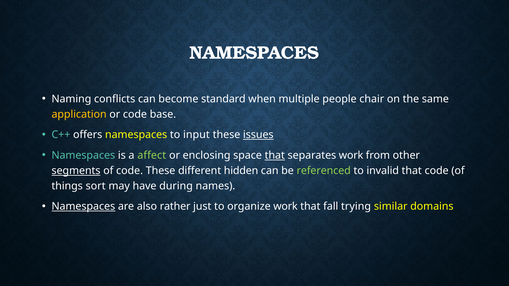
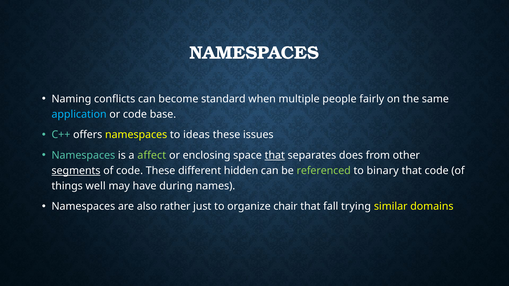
chair: chair -> fairly (372, 99)
application colour: yellow -> light blue (79, 114)
input: input -> ideas (196, 135)
issues underline: present -> none (258, 135)
separates work: work -> does (351, 156)
invalid: invalid -> binary (383, 171)
sort: sort -> well (96, 186)
Namespaces underline: present -> none (83, 207)
organize work: work -> chair (285, 207)
